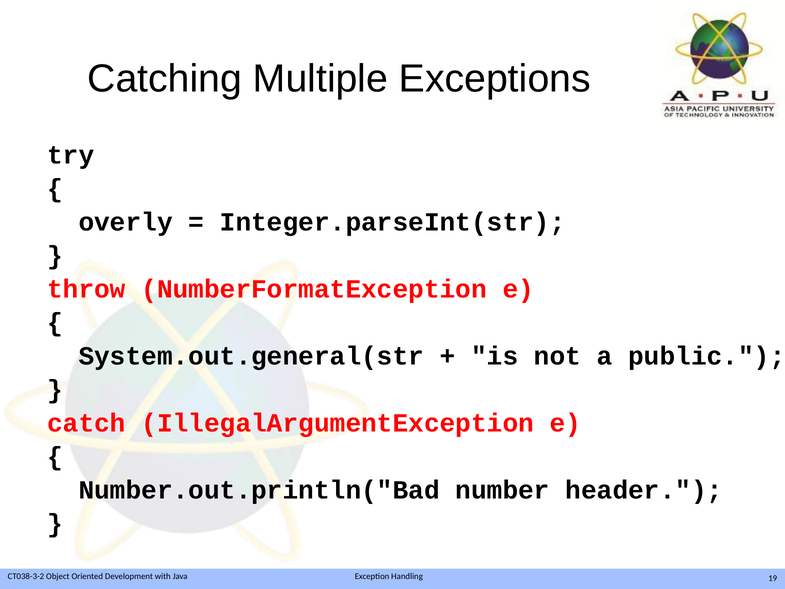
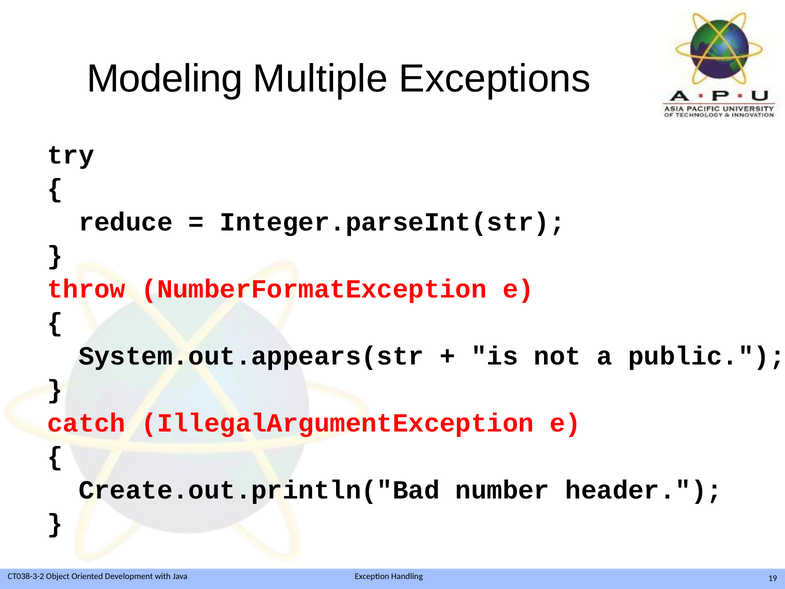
Catching: Catching -> Modeling (165, 79)
overly: overly -> reduce (126, 222)
System.out.general(str: System.out.general(str -> System.out.appears(str (251, 356)
Number.out.println("Bad: Number.out.println("Bad -> Create.out.println("Bad (259, 490)
